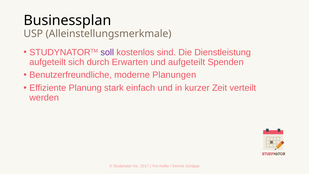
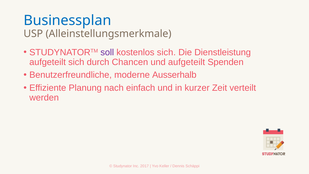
Businessplan colour: black -> blue (67, 20)
kostenlos sind: sind -> sich (166, 52)
Erwarten: Erwarten -> Chancen (130, 62)
Planungen: Planungen -> Ausserhalb (174, 75)
stark: stark -> nach (114, 88)
